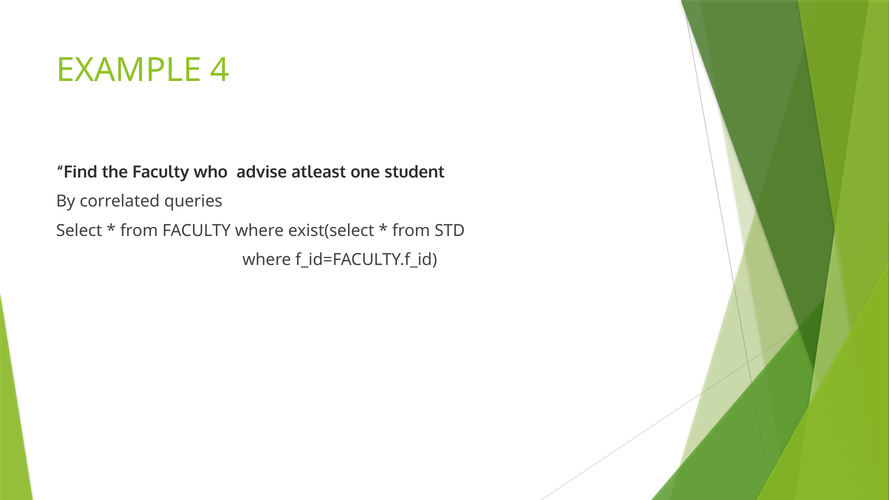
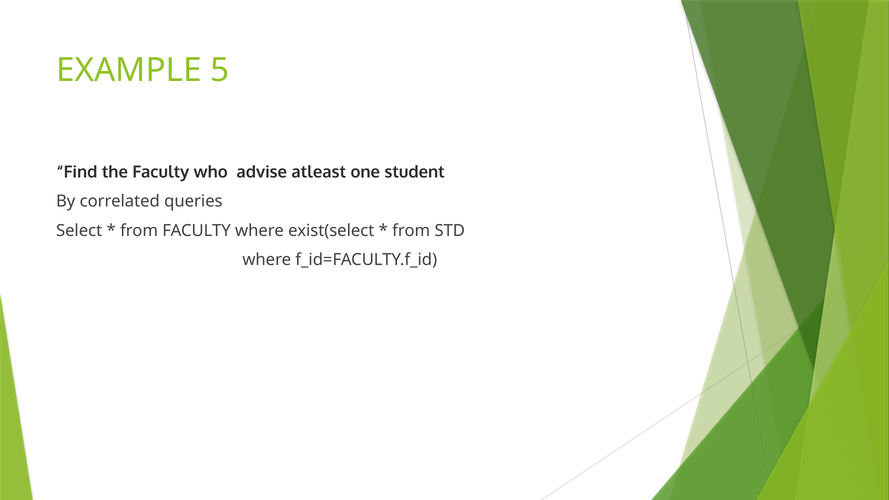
4: 4 -> 5 (220, 70)
